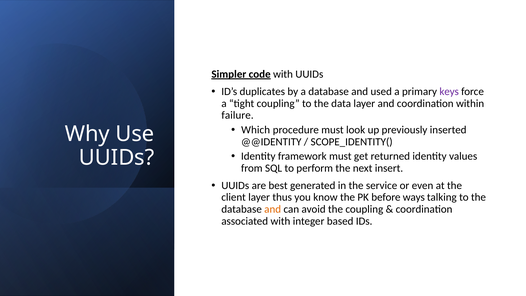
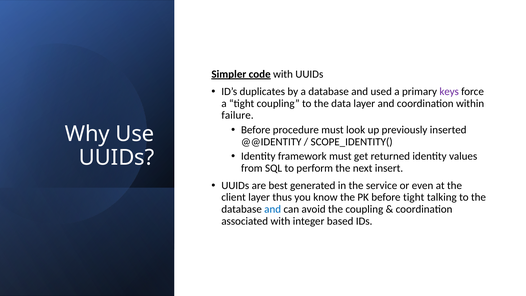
Which: Which -> Before (256, 130)
before ways: ways -> tight (414, 197)
and colour: orange -> blue (273, 209)
